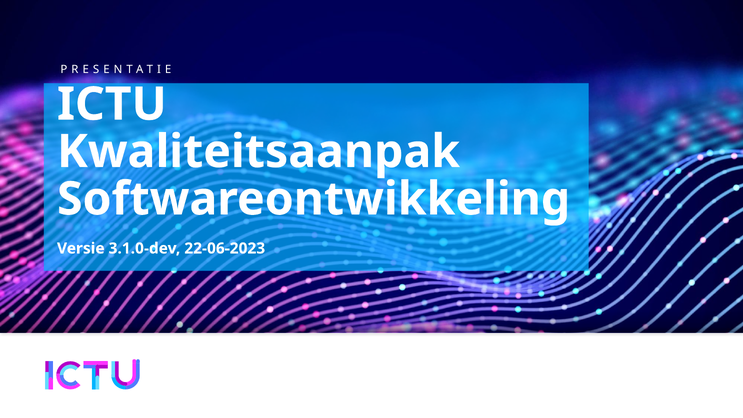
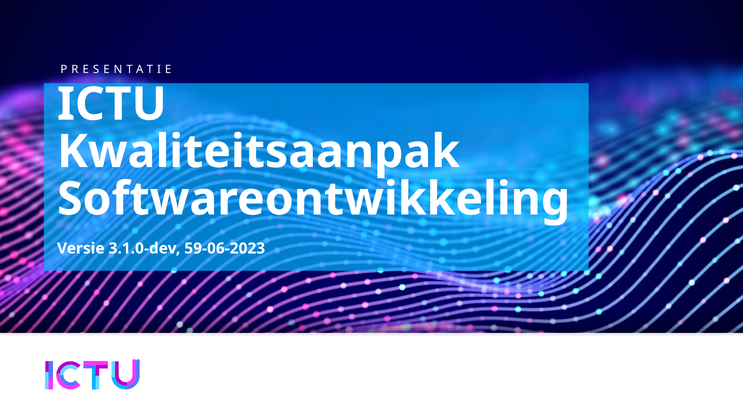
22-06-2023: 22-06-2023 -> 59-06-2023 (225, 248)
